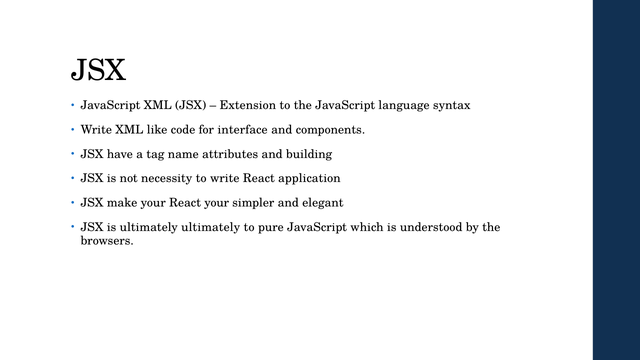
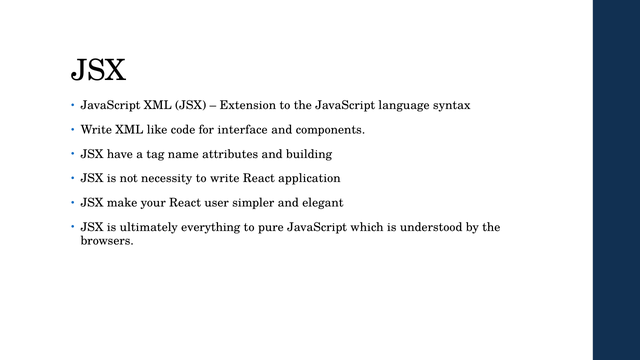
React your: your -> user (217, 203)
ultimately ultimately: ultimately -> everything (211, 227)
